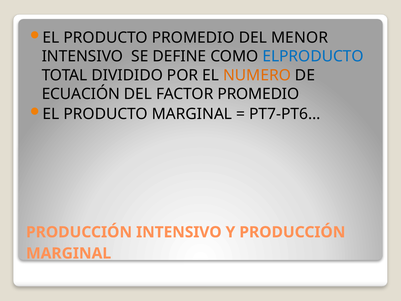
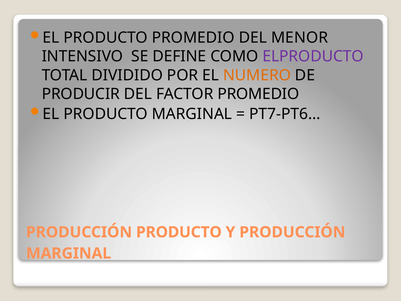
ELPRODUCTO colour: blue -> purple (313, 56)
ECUACIÓN: ECUACIÓN -> PRODUCIR (81, 94)
PRODUCCIÓN INTENSIVO: INTENSIVO -> PRODUCTO (179, 232)
